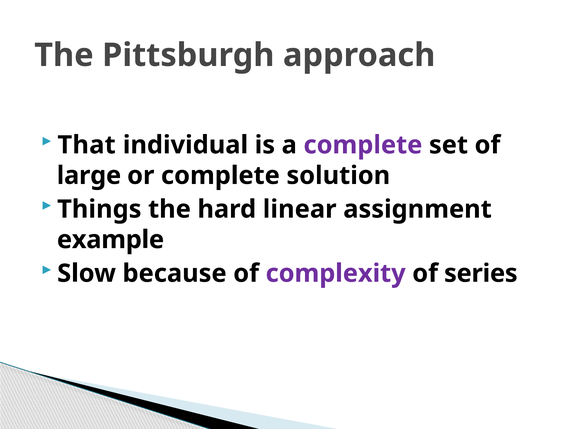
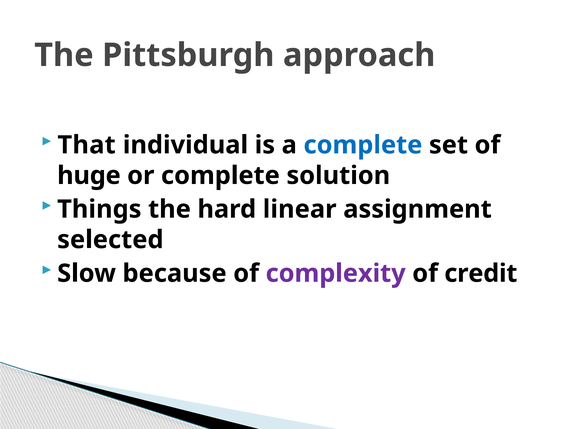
complete colour: purple -> blue (363, 145)
large: large -> huge (89, 176)
example: example -> selected (110, 240)
series: series -> credit (481, 273)
